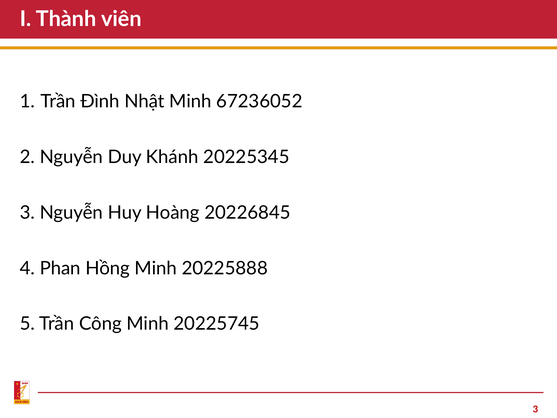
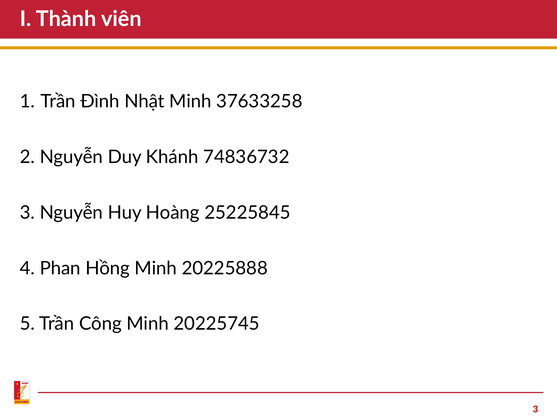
67236052: 67236052 -> 37633258 (259, 101)
20225345: 20225345 -> 74836732 (246, 157)
20226845: 20226845 -> 25225845 (248, 212)
